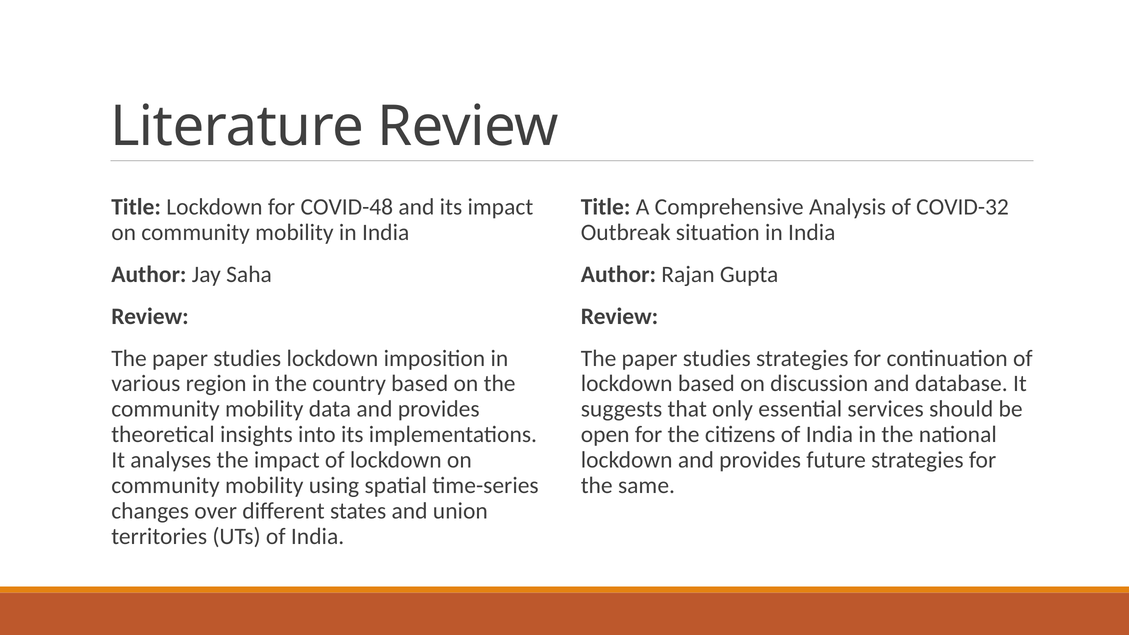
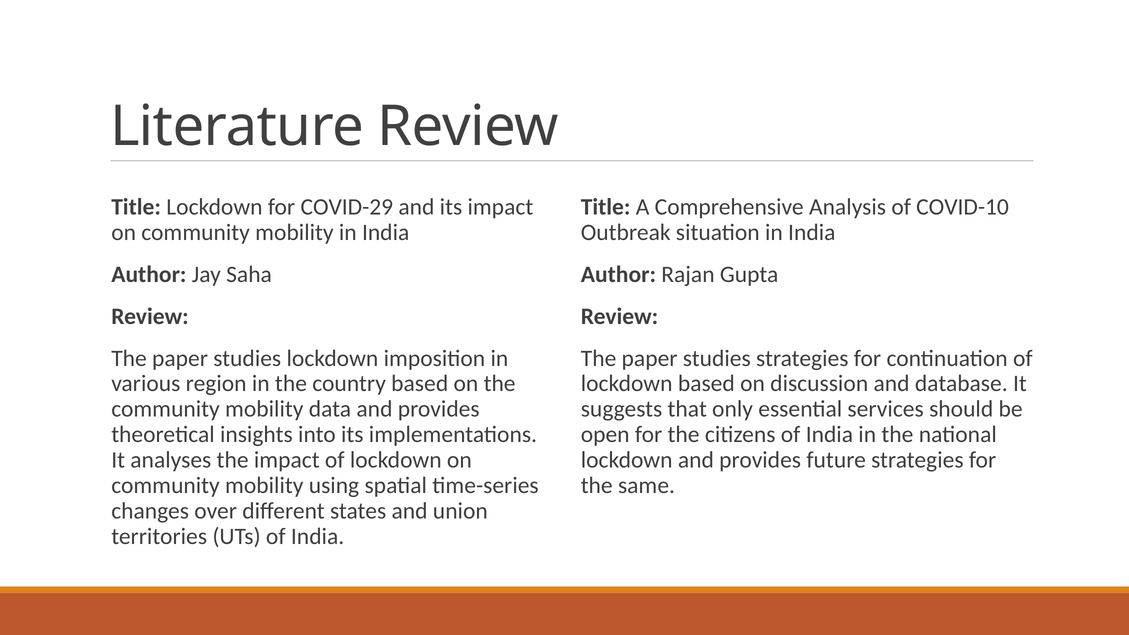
COVID-48: COVID-48 -> COVID-29 (347, 207)
COVID-32: COVID-32 -> COVID-10 (963, 207)
